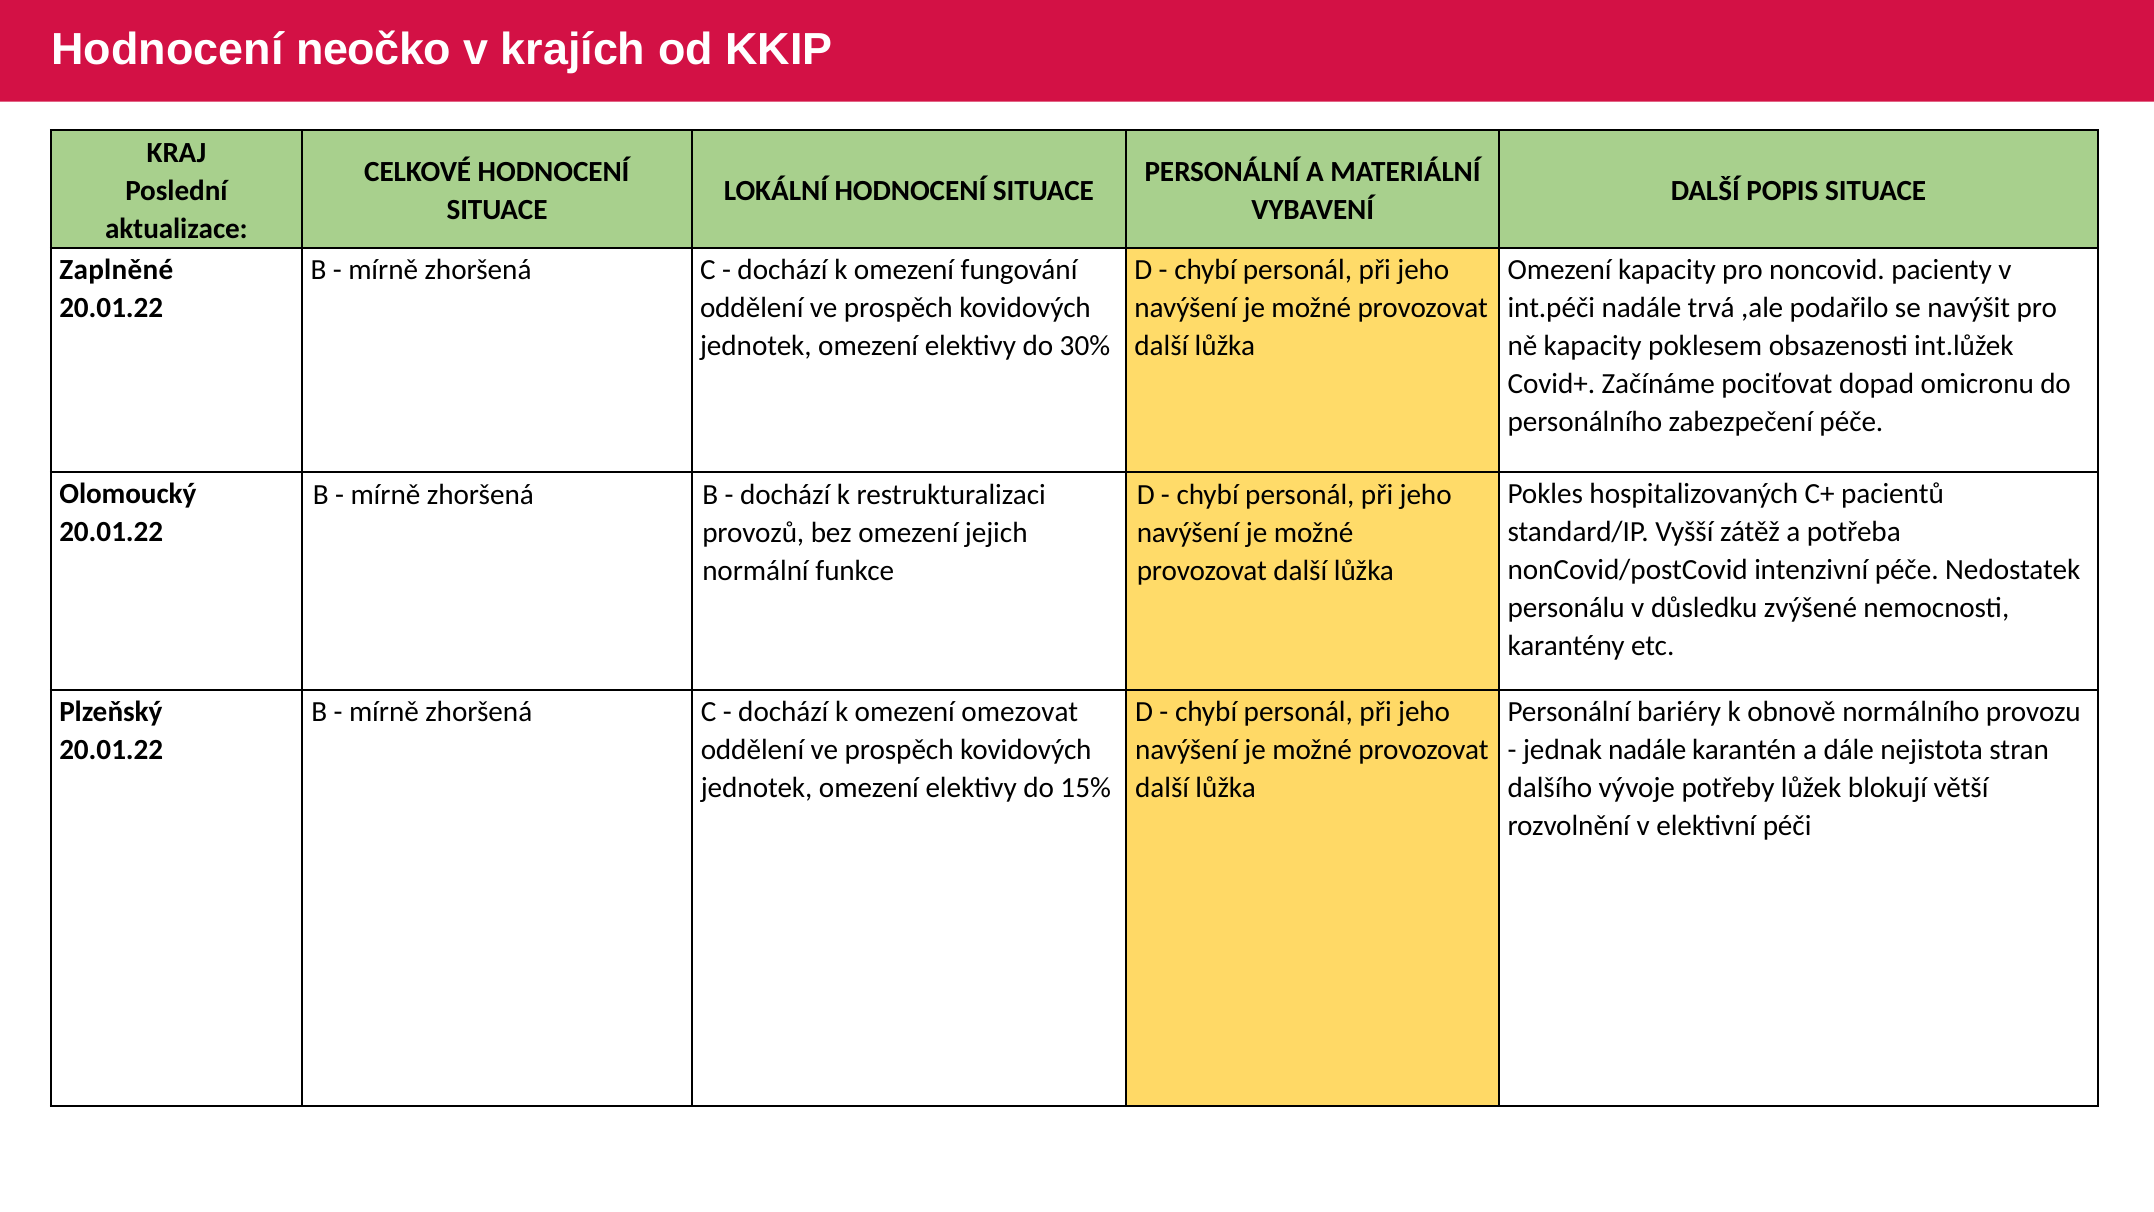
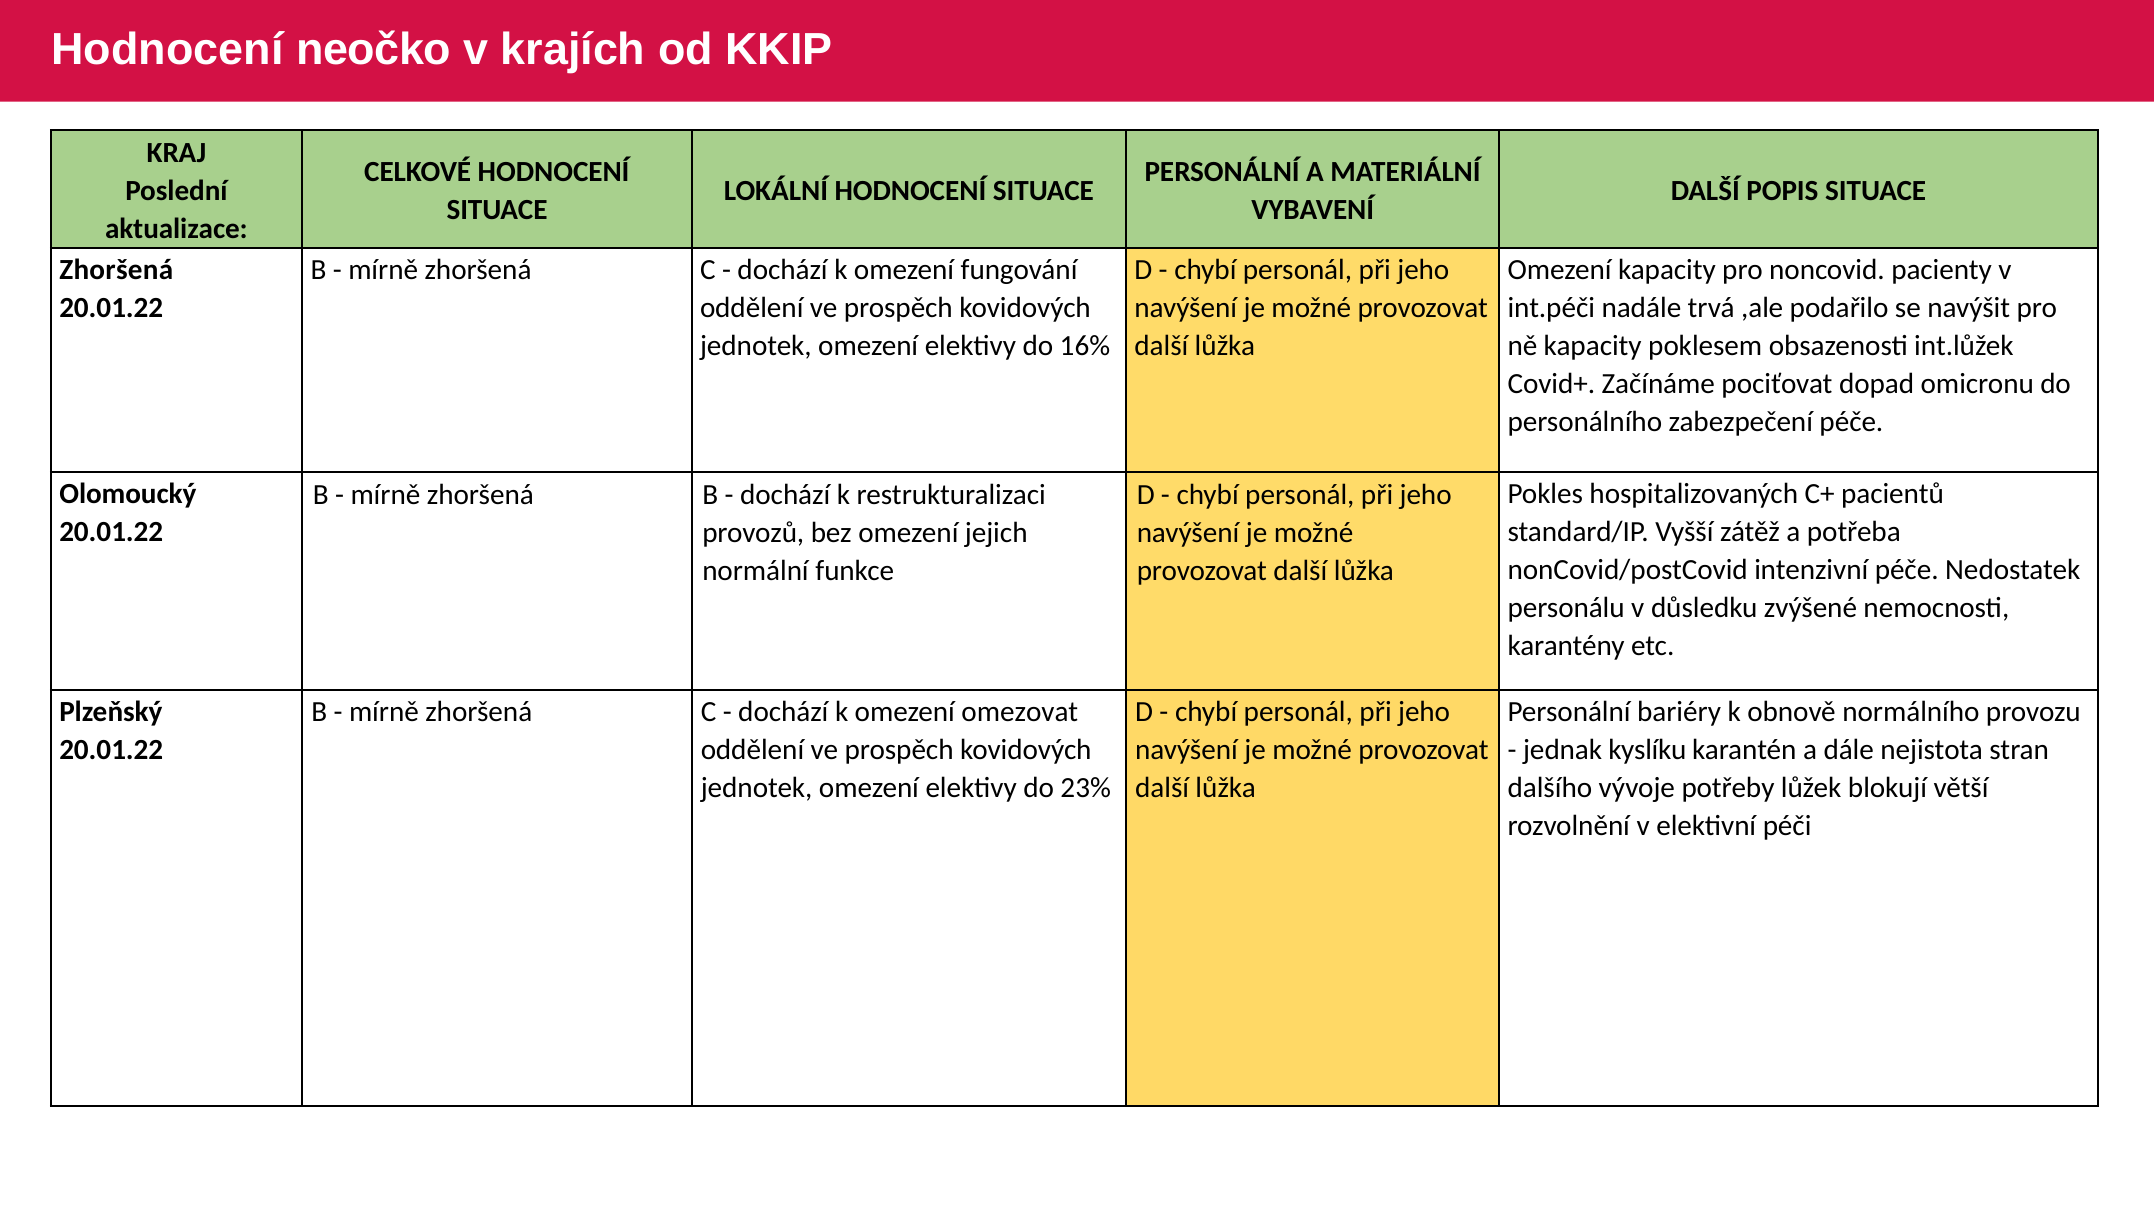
Zaplněné: Zaplněné -> Zhoršená (116, 270)
30%: 30% -> 16% (1085, 346)
jednak nadále: nadále -> kyslíku (1647, 749)
15%: 15% -> 23% (1086, 788)
